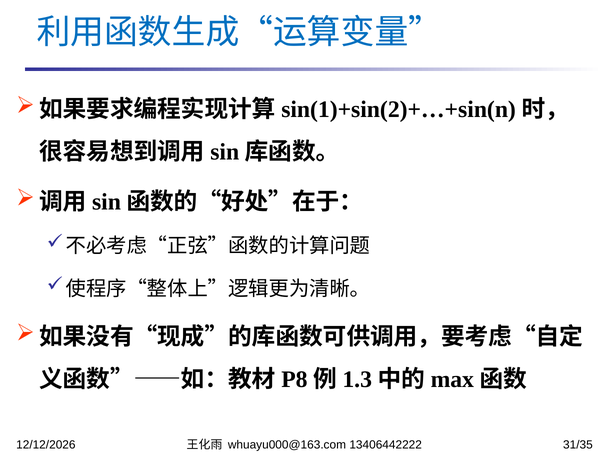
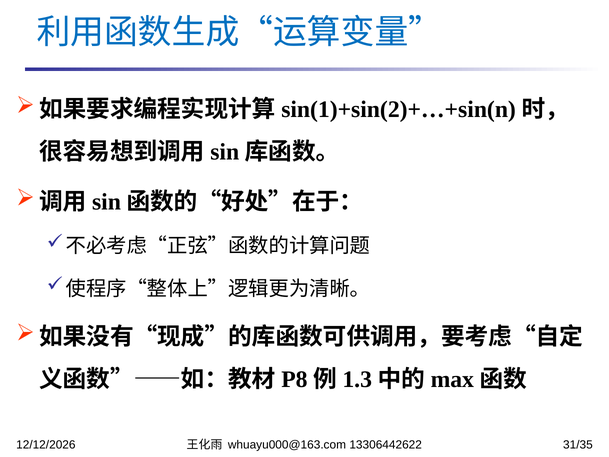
13406442222: 13406442222 -> 13306442622 (386, 445)
